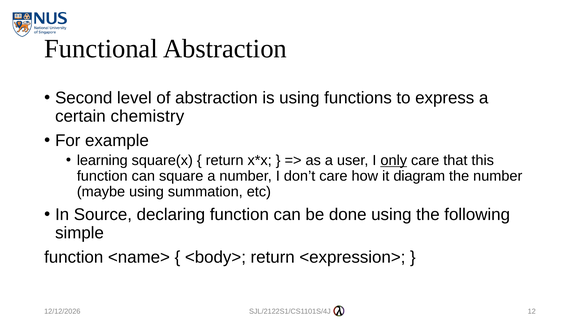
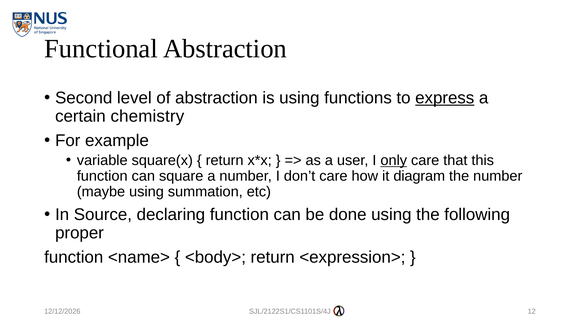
express underline: none -> present (445, 98)
learning: learning -> variable (102, 161)
simple: simple -> proper (79, 233)
